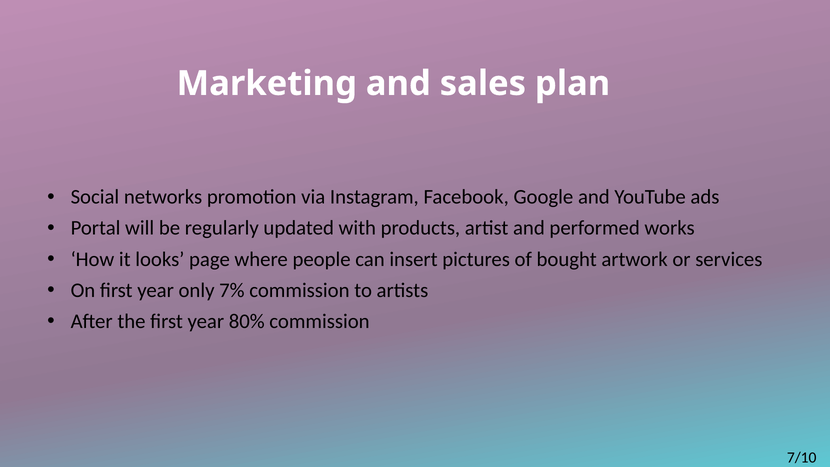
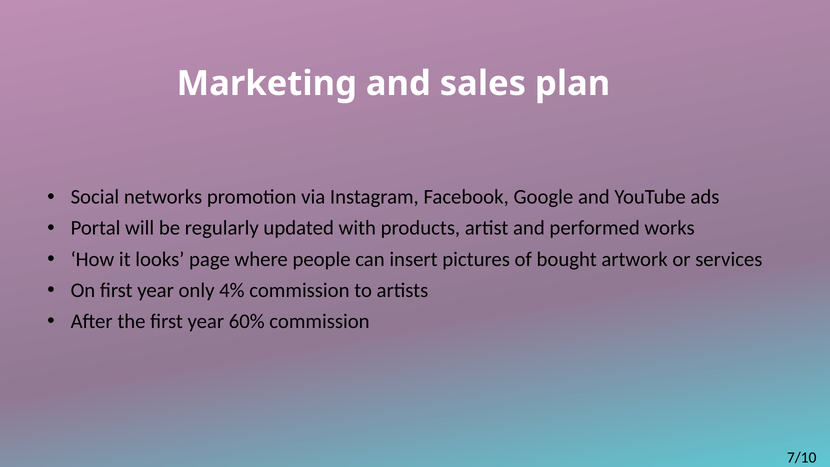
7%: 7% -> 4% (232, 290)
80%: 80% -> 60% (247, 321)
